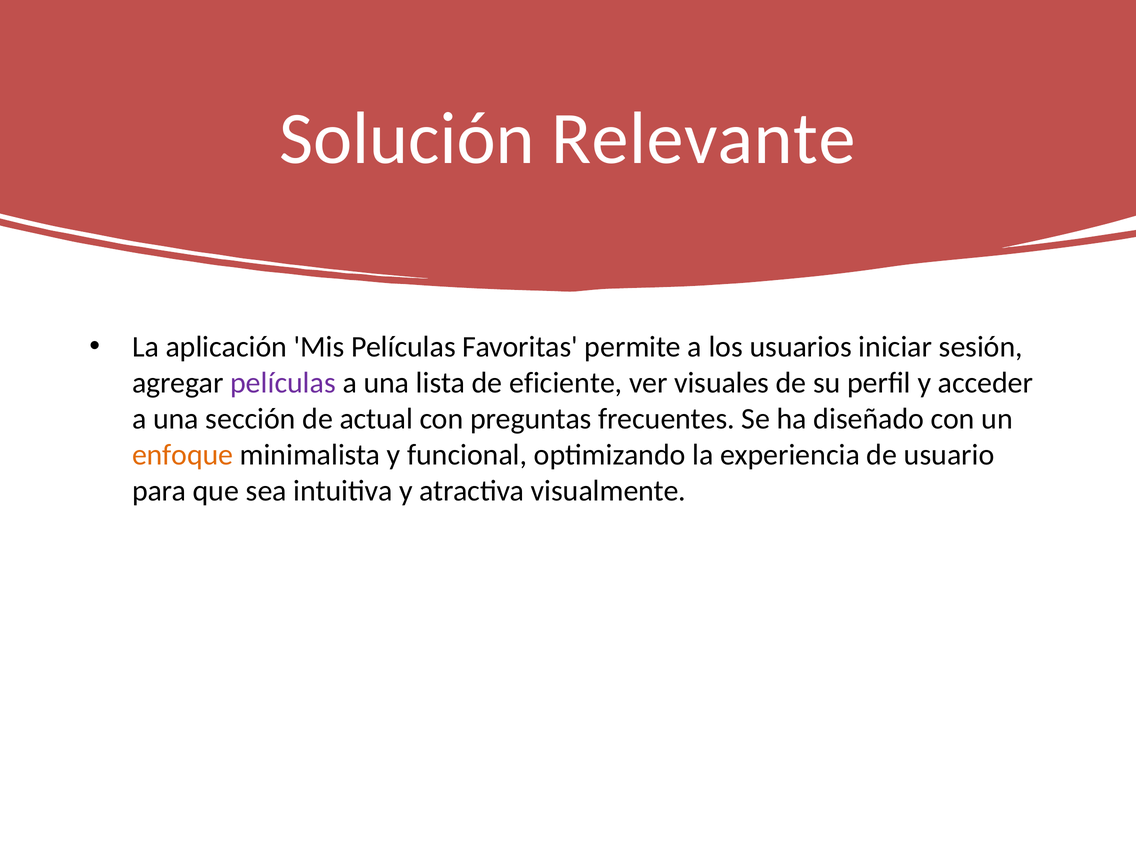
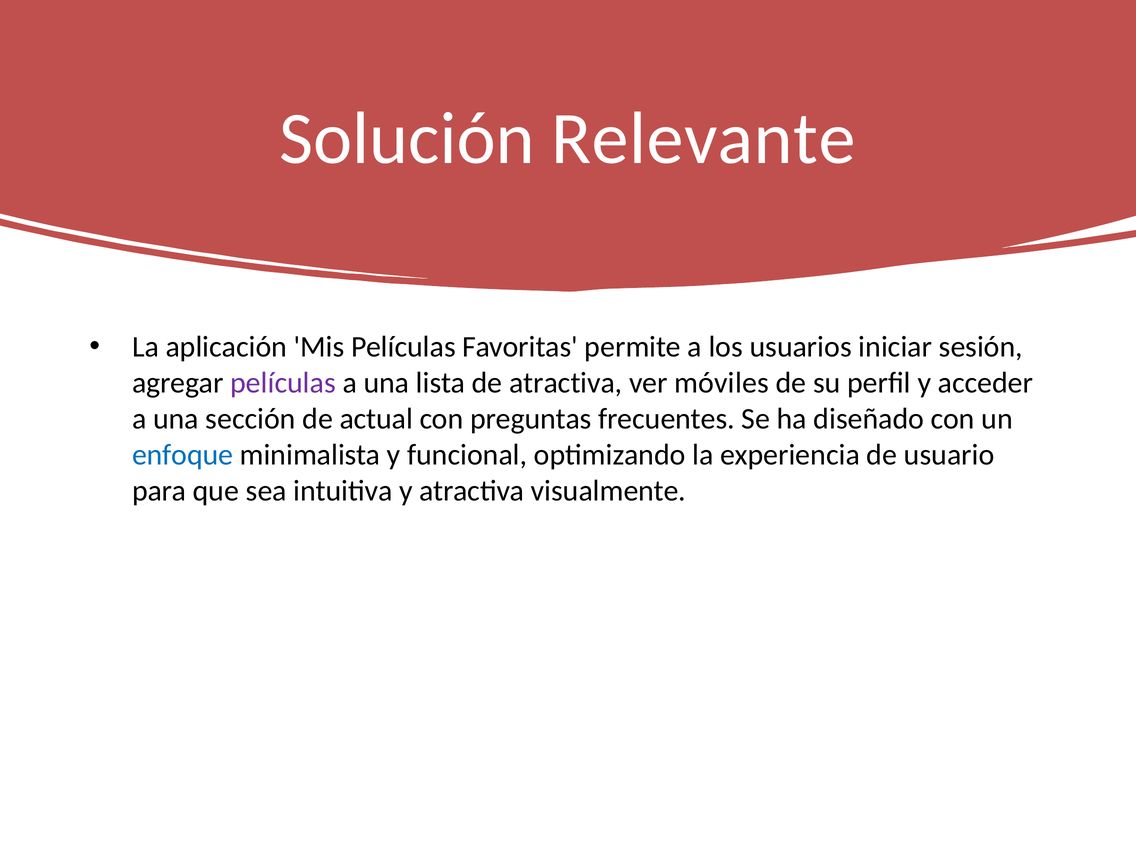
de eficiente: eficiente -> atractiva (566, 383)
visuales: visuales -> móviles (722, 383)
enfoque colour: orange -> blue (183, 455)
